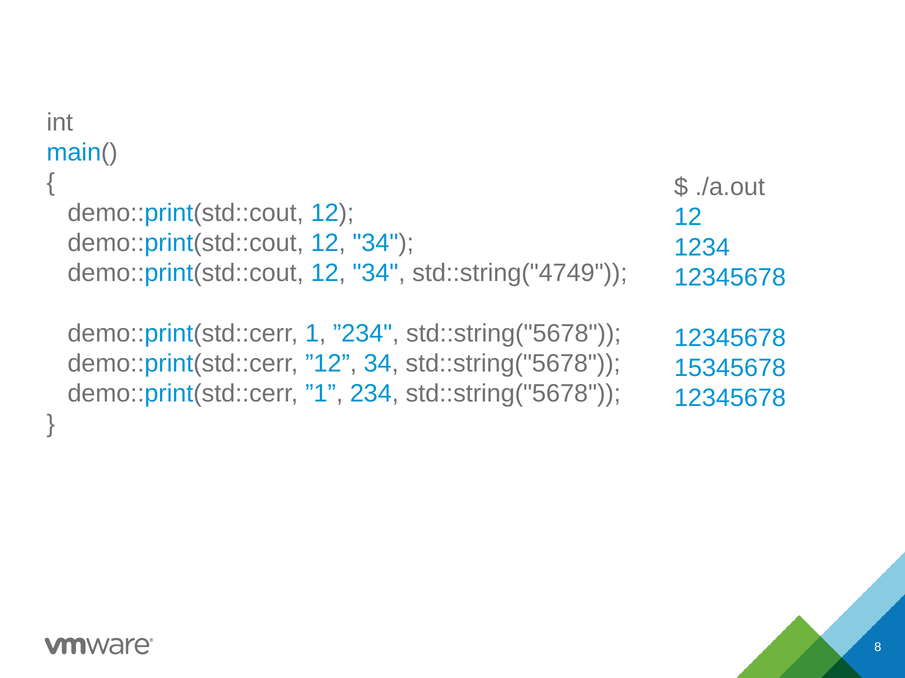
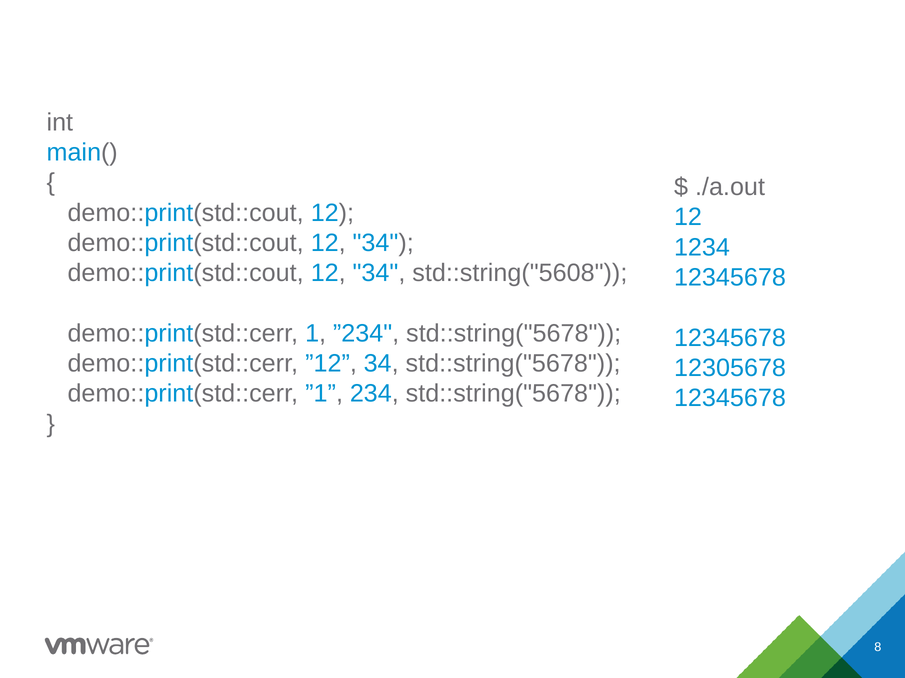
std::string("4749: std::string("4749 -> std::string("5608 (520, 273)
15345678: 15345678 -> 12305678 (730, 368)
